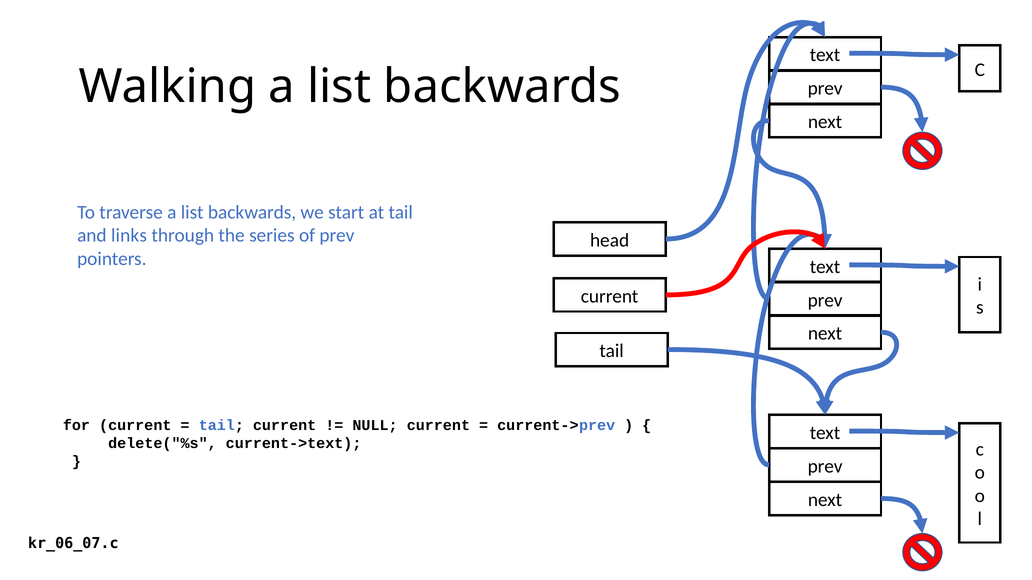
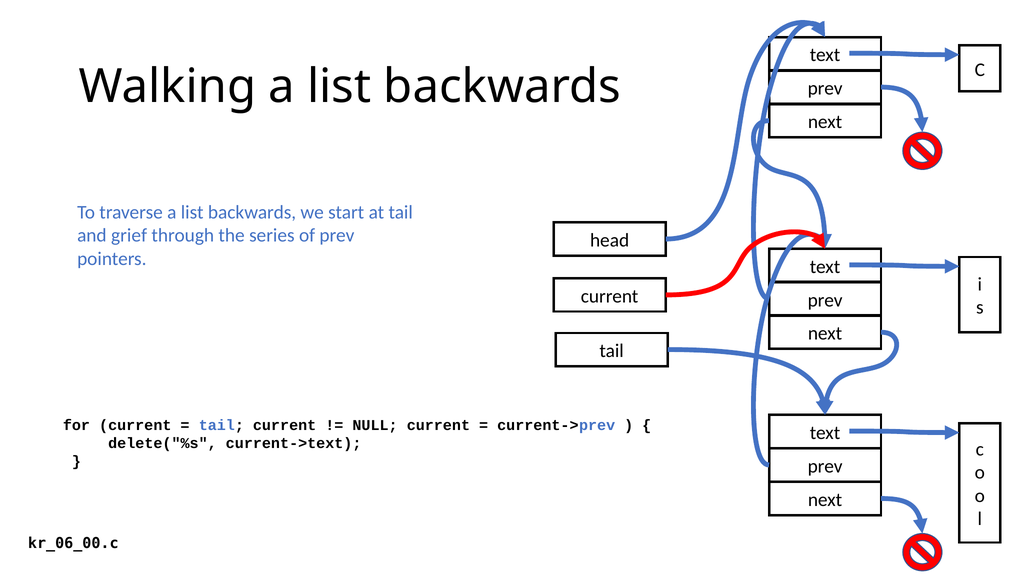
links: links -> grief (129, 236)
kr_06_07.c: kr_06_07.c -> kr_06_00.c (73, 544)
